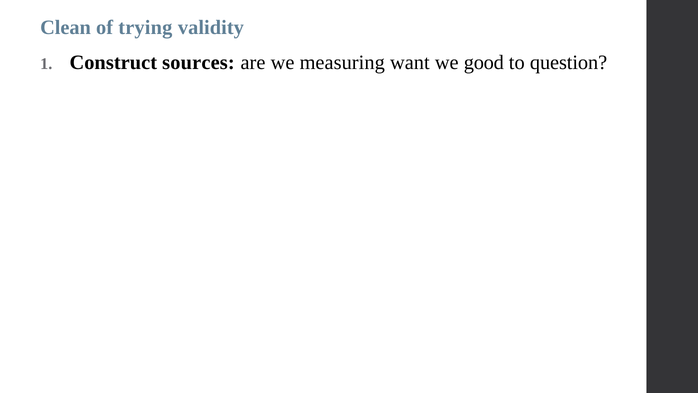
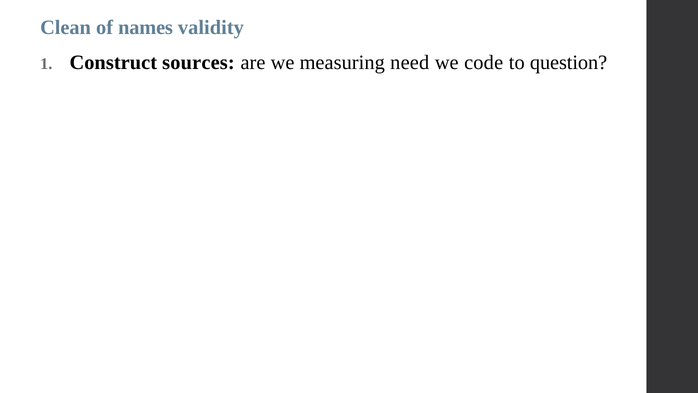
trying: trying -> names (146, 28)
want: want -> need (410, 62)
good: good -> code (484, 62)
